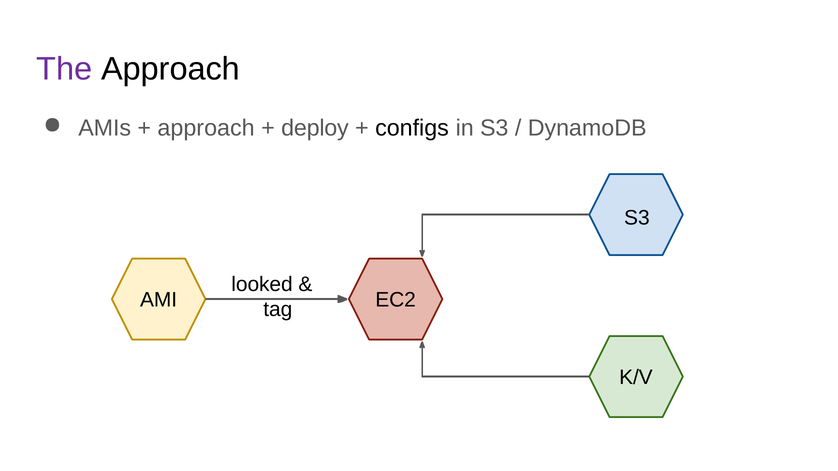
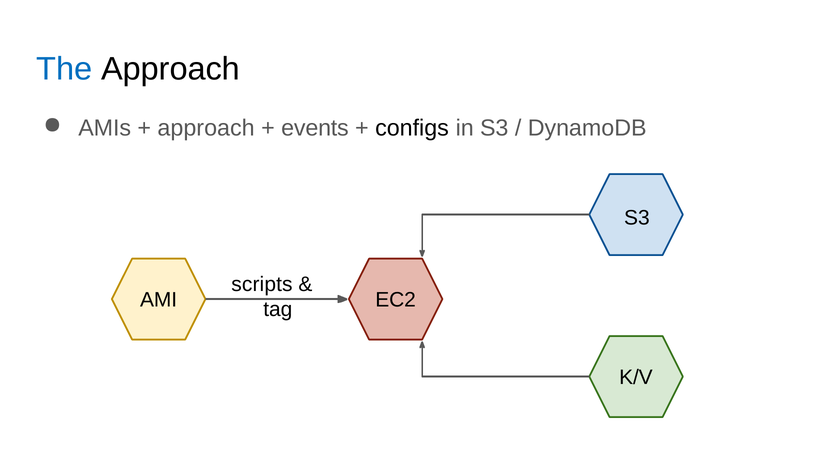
The colour: purple -> blue (64, 69)
deploy: deploy -> events (315, 128)
looked: looked -> scripts (262, 284)
